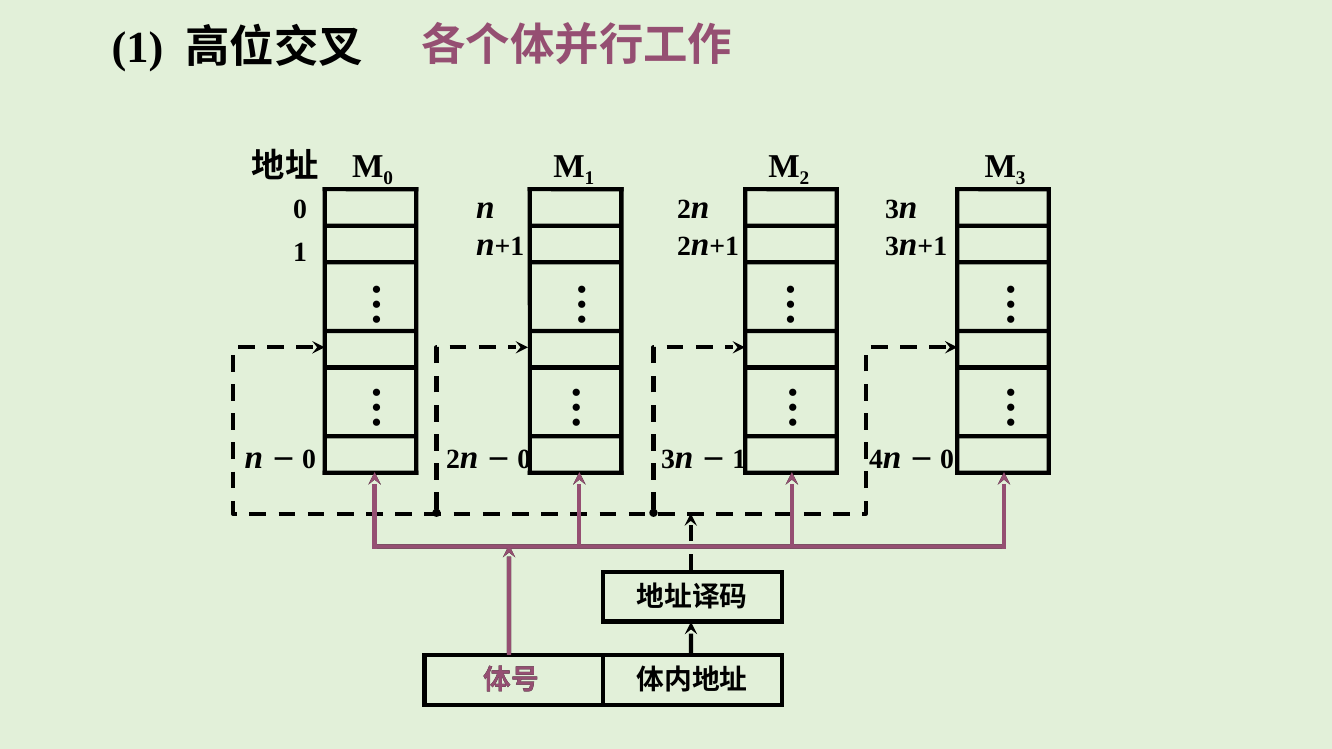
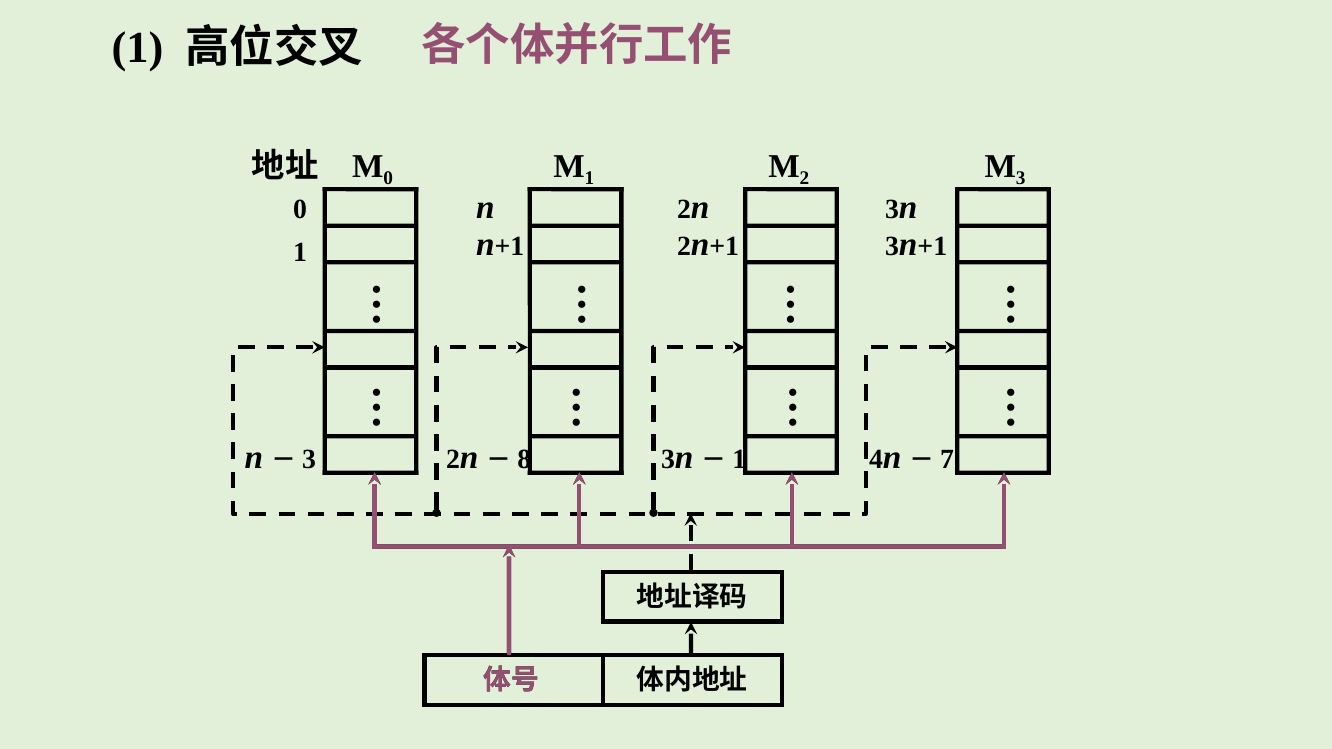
0: 0 -> 3 (309, 460)
0: 0 -> 8 (524, 460)
0: 0 -> 7 (947, 460)
